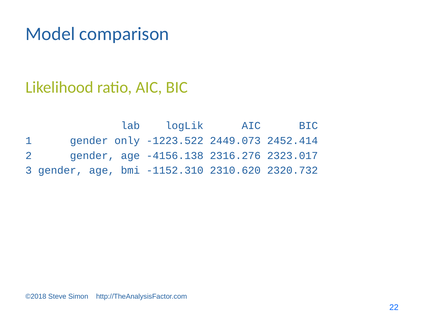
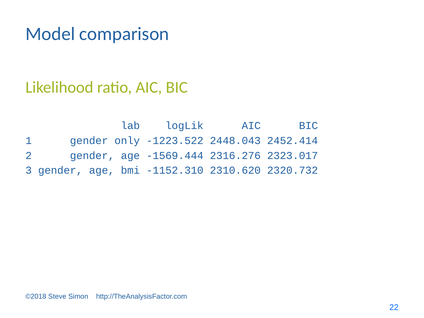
2449.073: 2449.073 -> 2448.043 (235, 141)
-4156.138: -4156.138 -> -1569.444 (175, 156)
